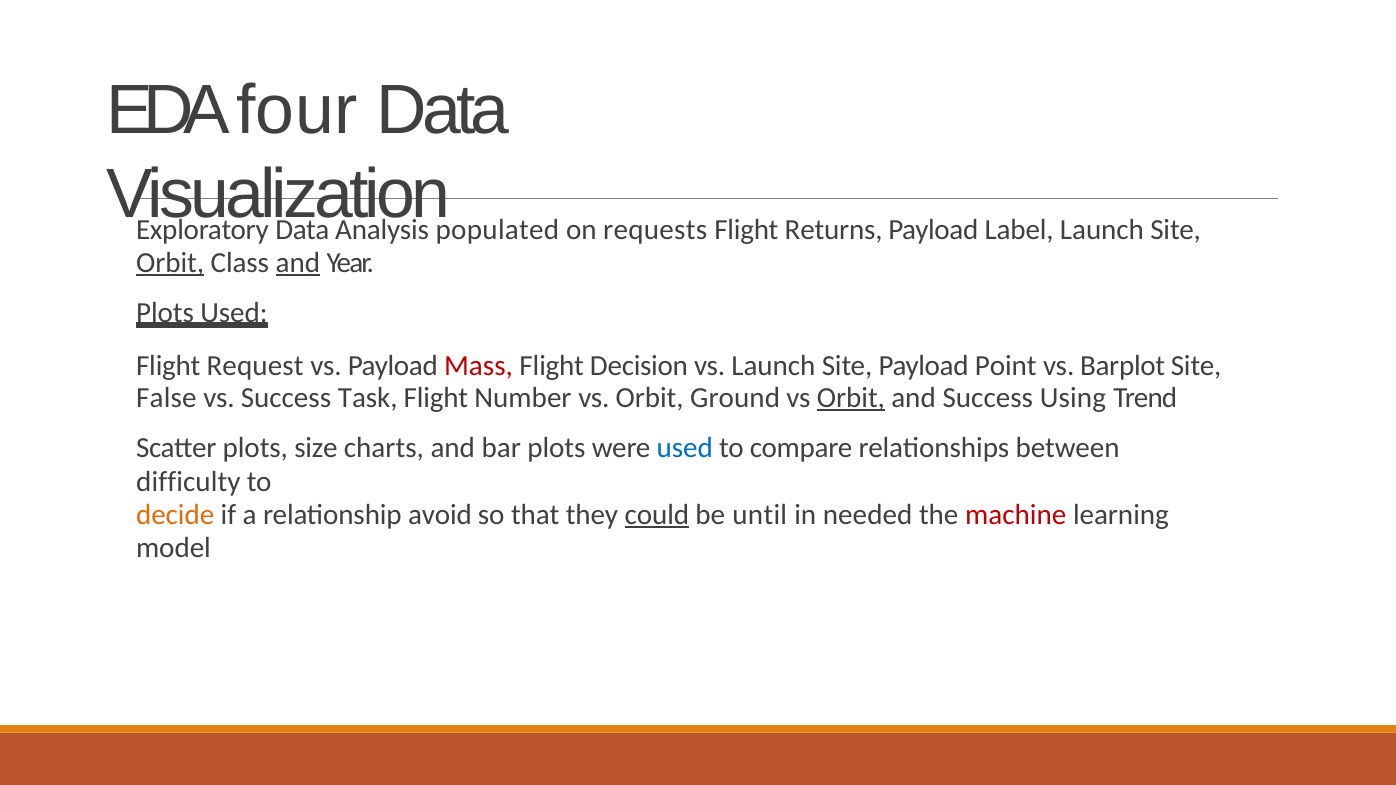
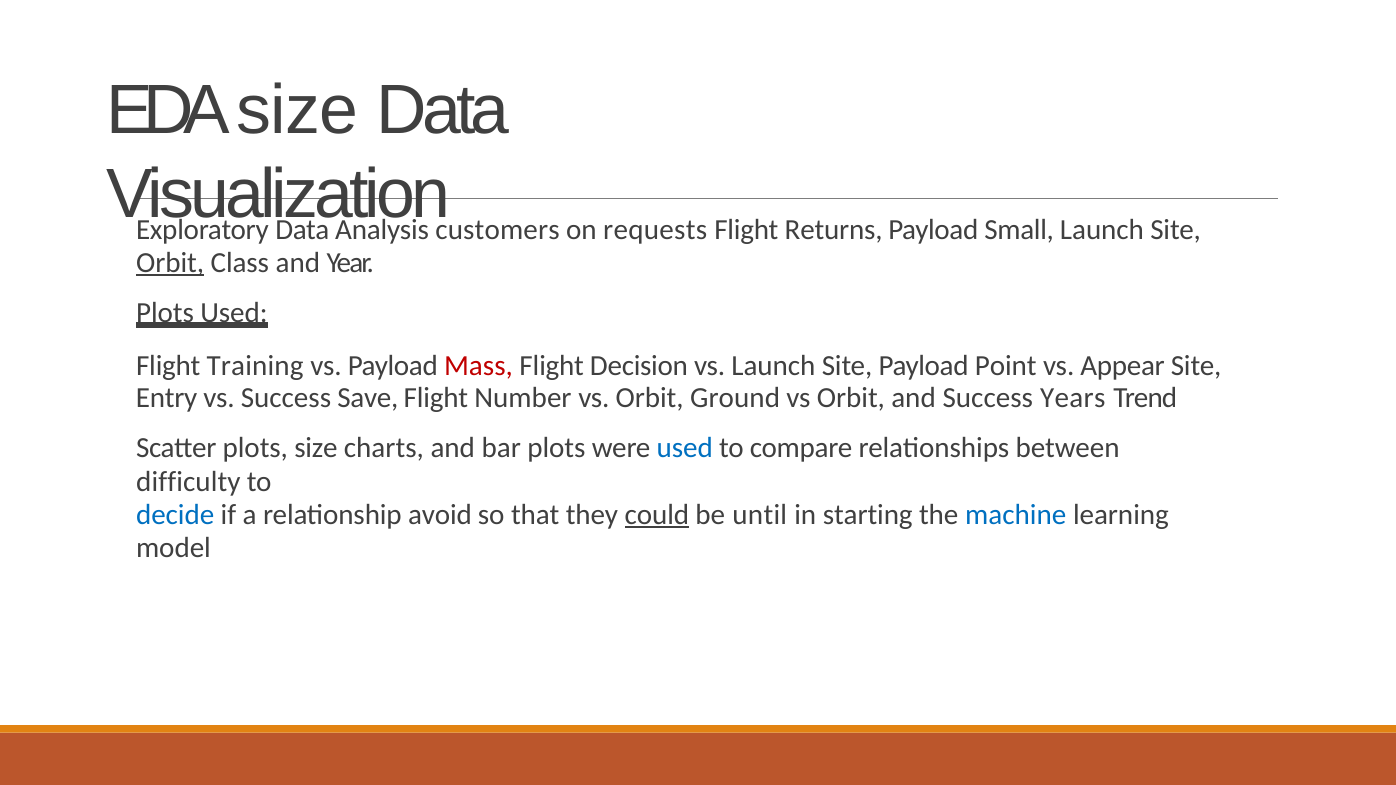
EDA four: four -> size (297, 110)
populated: populated -> customers (498, 230)
Label: Label -> Small (1019, 230)
and underline: present -> none (298, 263)
Request: Request -> Training (255, 366)
Barplot: Barplot -> Appear (1123, 366)
False: False -> Entry (167, 398)
Task: Task -> Save (368, 398)
Orbit underline: present -> none (851, 398)
Using: Using -> Years (1073, 398)
decide colour: orange -> blue (175, 515)
needed: needed -> starting (868, 515)
machine colour: red -> blue (1016, 515)
